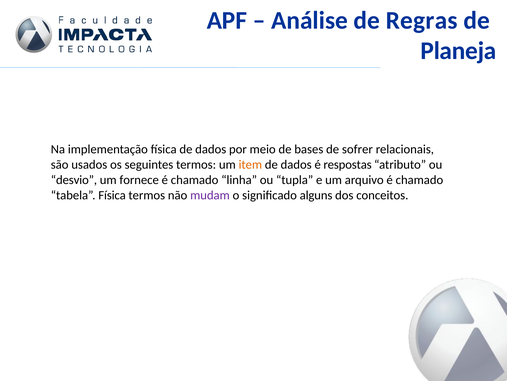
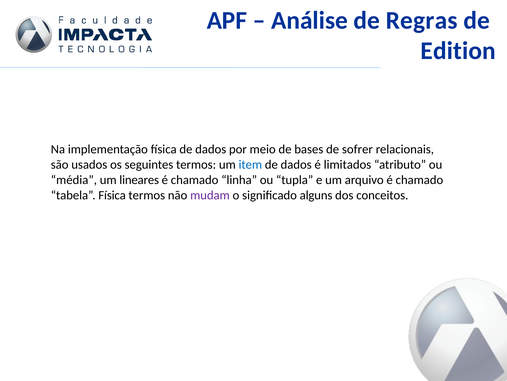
Planeja: Planeja -> Edition (458, 51)
item colour: orange -> blue (250, 164)
respostas: respostas -> limitados (347, 164)
desvio: desvio -> média (74, 180)
fornece: fornece -> lineares (139, 180)
